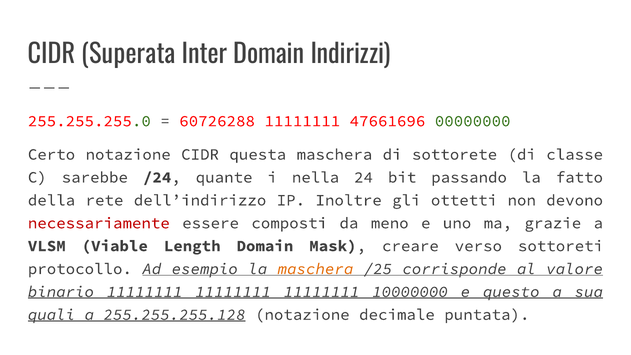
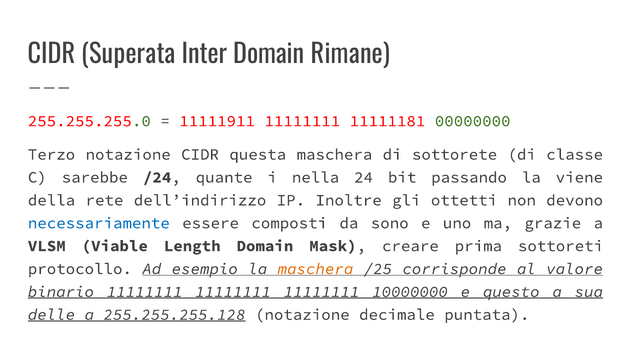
Indirizzi: Indirizzi -> Rimane (350, 55)
60726288: 60726288 -> 11111911 (217, 121)
47661696: 47661696 -> 11111181 (387, 121)
Certo: Certo -> Terzo (51, 154)
fatto: fatto -> viene (579, 177)
necessariamente colour: red -> blue (99, 223)
meno: meno -> sono (390, 223)
verso: verso -> prima (478, 246)
quali: quali -> delle (51, 315)
